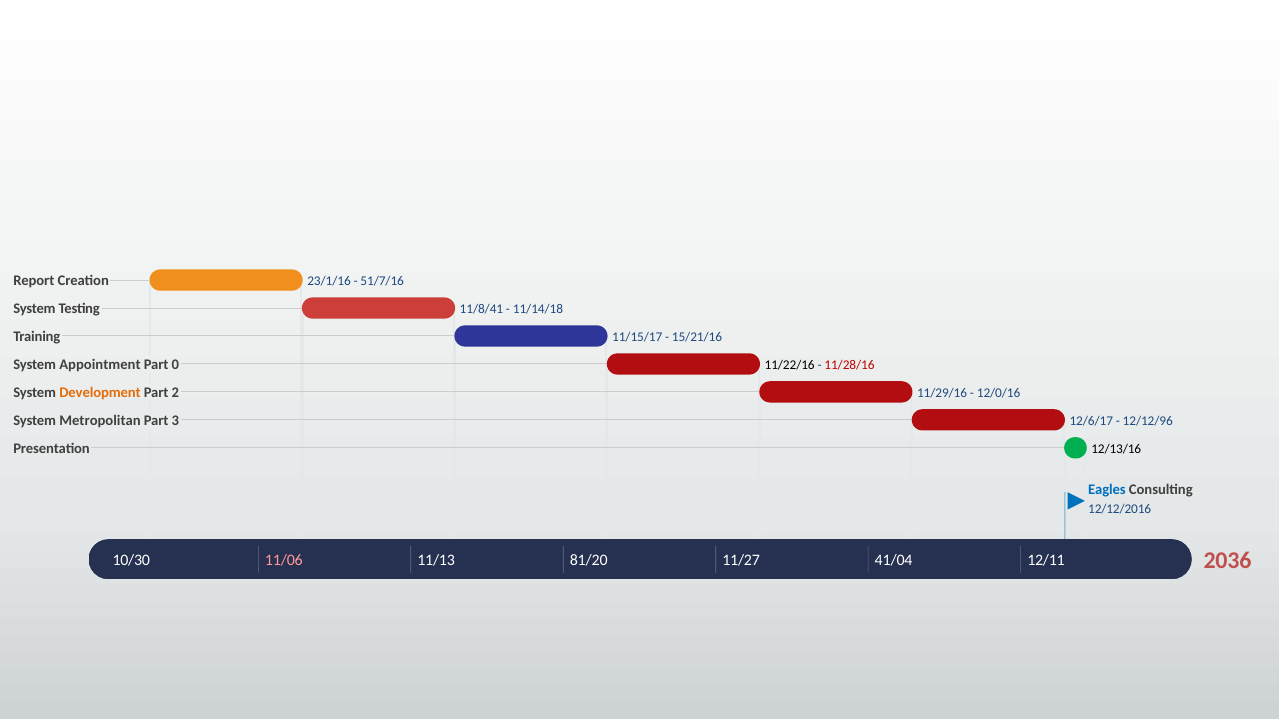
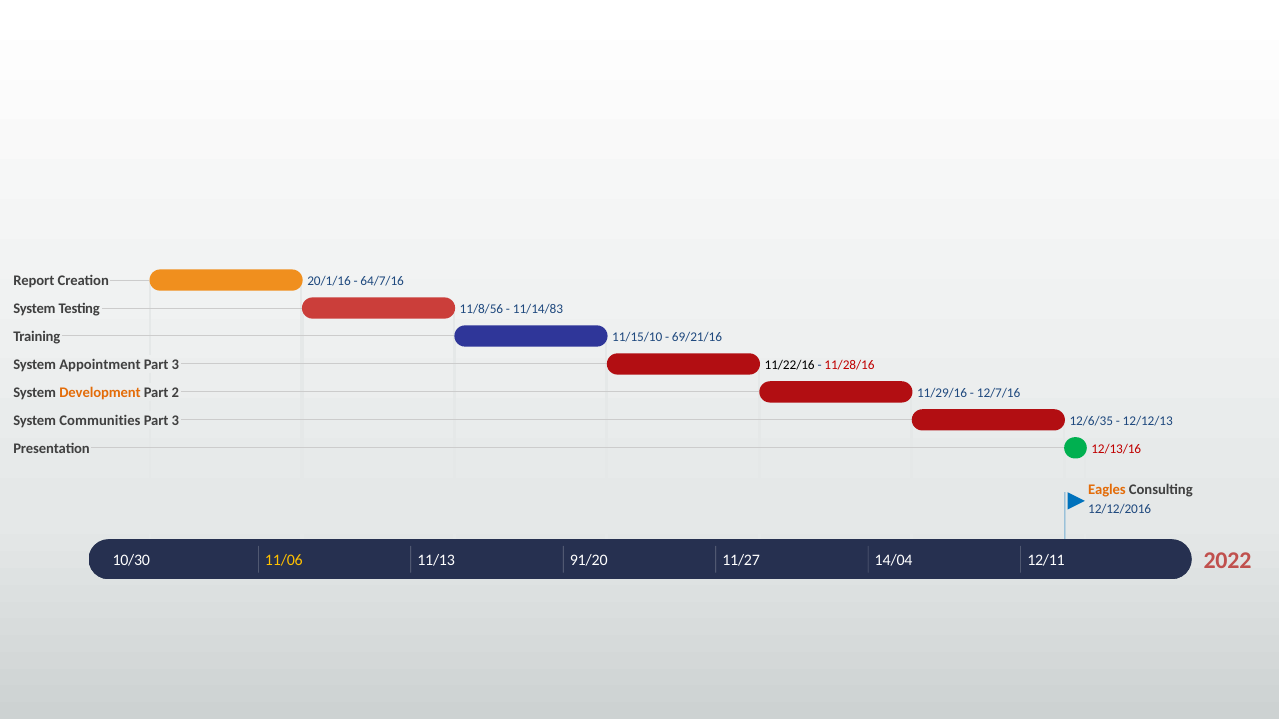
23/1/16: 23/1/16 -> 20/1/16 (329, 281)
51/7/16: 51/7/16 -> 64/7/16 (382, 281)
11/8/41: 11/8/41 -> 11/8/56 (481, 309)
11/14/18: 11/14/18 -> 11/14/83 (538, 309)
11/15/17: 11/15/17 -> 11/15/10 (637, 337)
15/21/16: 15/21/16 -> 69/21/16 (697, 337)
0: 0 -> 3 (175, 365)
12/0/16: 12/0/16 -> 12/7/16 (999, 393)
Metropolitan: Metropolitan -> Communities (100, 421)
12/6/17: 12/6/17 -> 12/6/35 (1091, 421)
12/12/96: 12/12/96 -> 12/12/13 (1148, 421)
12/13/16 colour: black -> red (1116, 449)
Eagles colour: blue -> orange (1107, 490)
2036: 2036 -> 2022 (1227, 561)
11/06 colour: pink -> yellow (284, 561)
81/20: 81/20 -> 91/20 (589, 561)
41/04: 41/04 -> 14/04 (894, 561)
